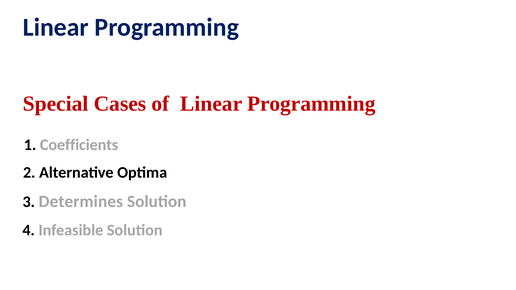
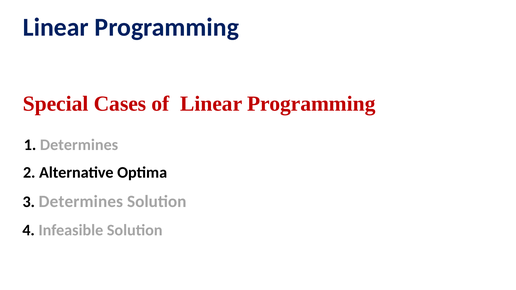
1 Coefficients: Coefficients -> Determines (79, 145)
